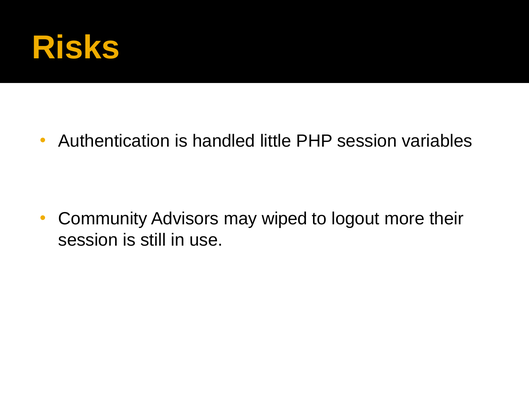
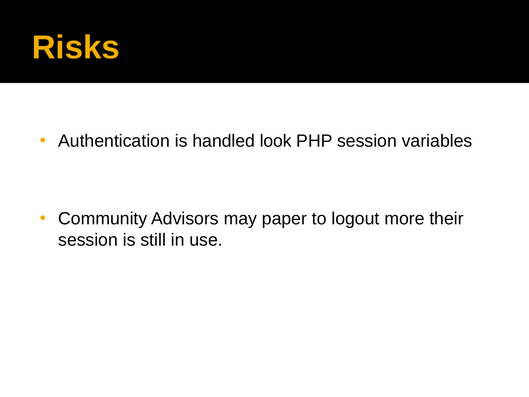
little: little -> look (276, 141)
wiped: wiped -> paper (284, 219)
